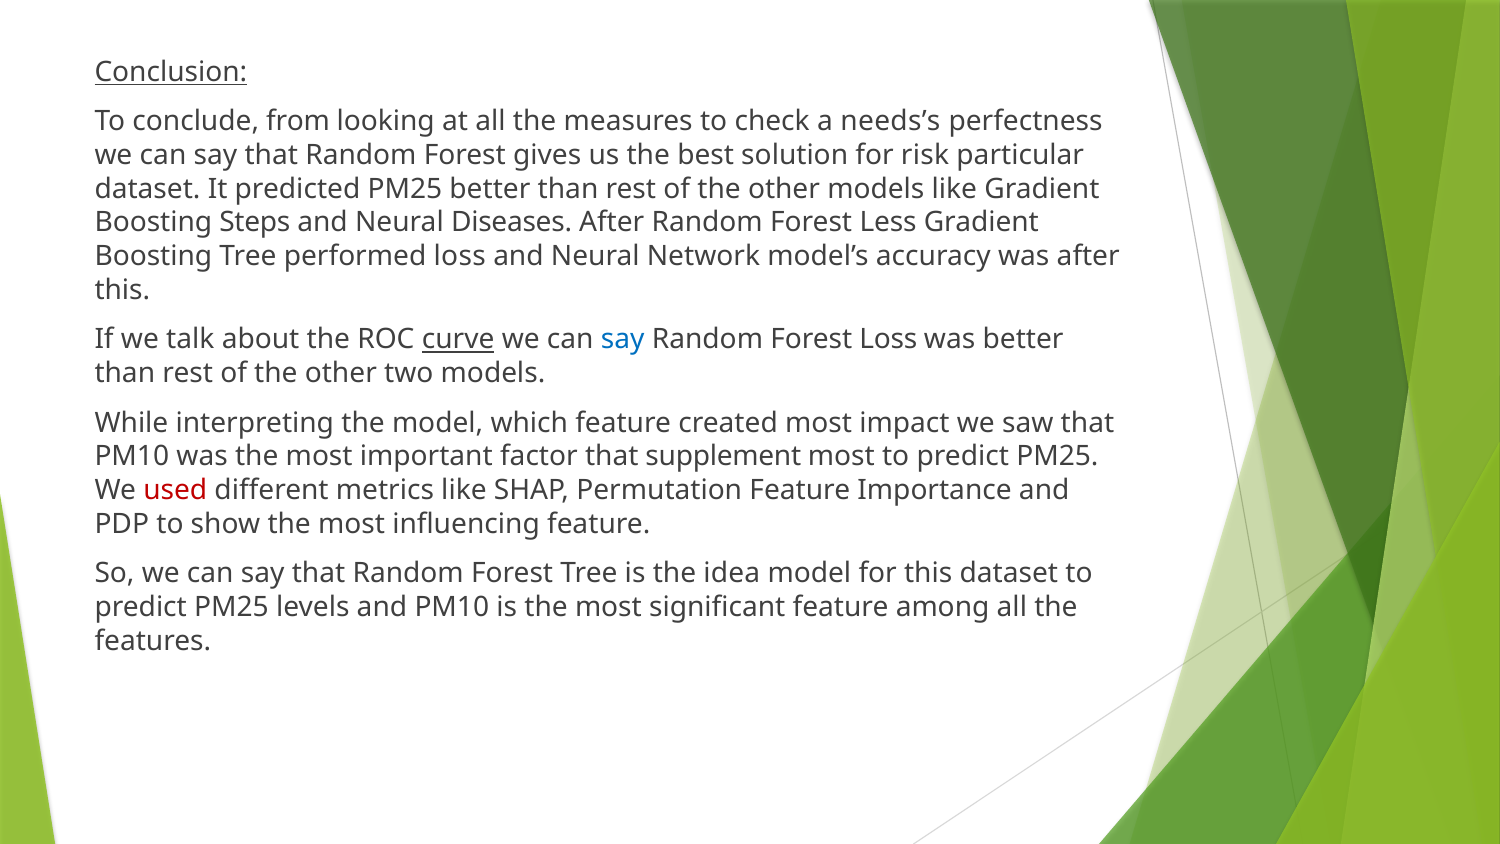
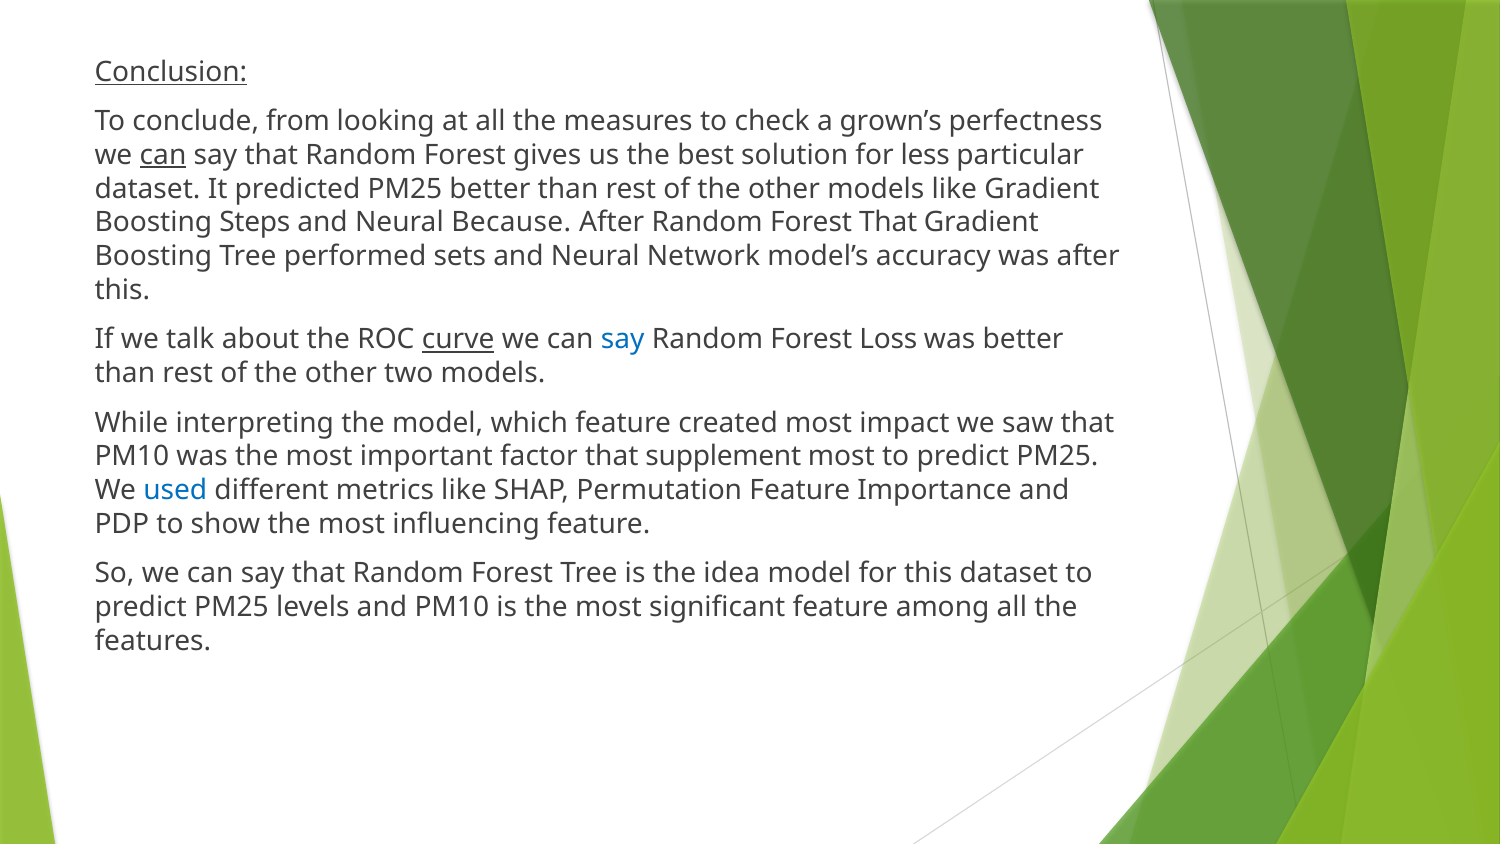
needs’s: needs’s -> grown’s (891, 121)
can underline: none -> present (163, 155)
risk: risk -> less (925, 155)
Diseases: Diseases -> Because (511, 223)
Forest Less: Less -> That (888, 223)
performed loss: loss -> sets (460, 256)
used colour: red -> blue (175, 490)
